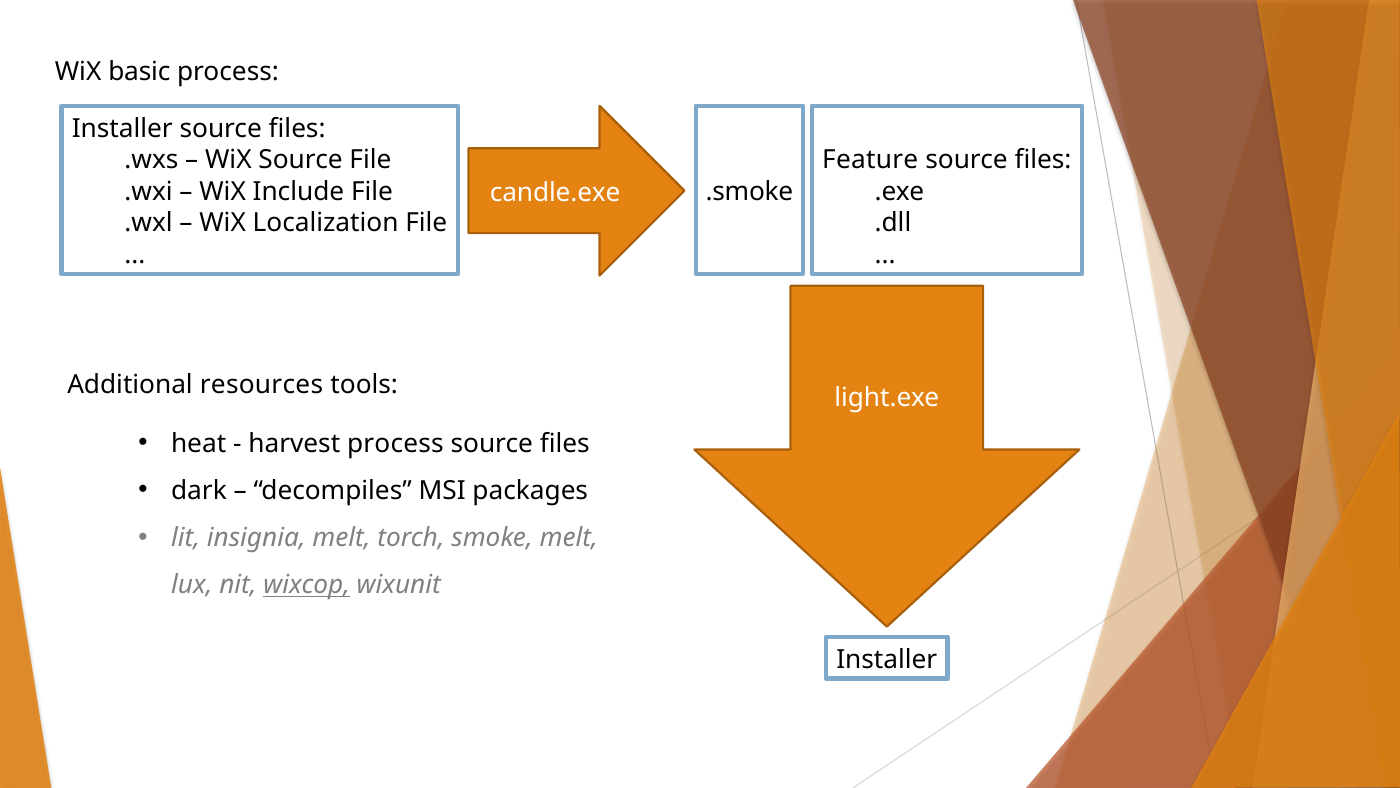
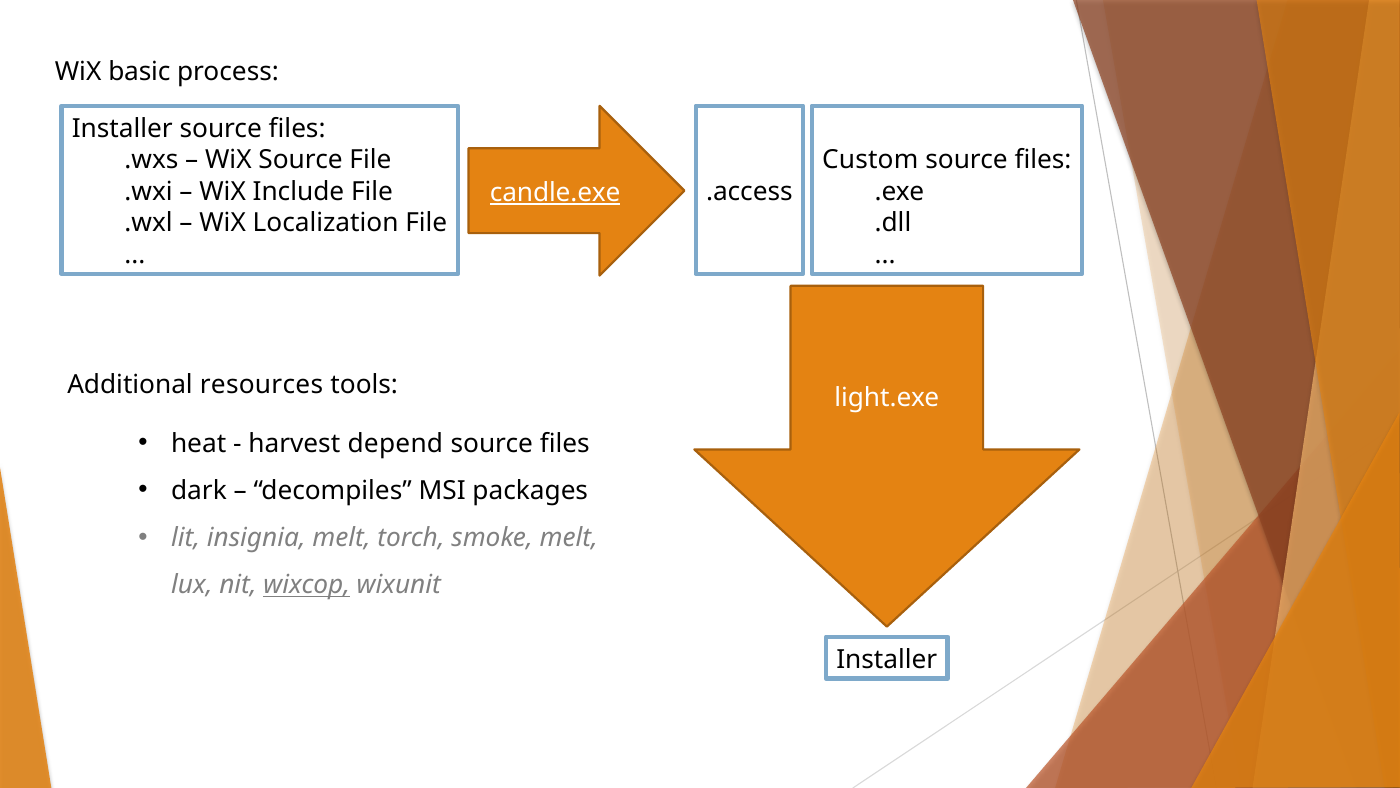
Feature: Feature -> Custom (870, 160)
.smoke: .smoke -> .access (749, 191)
candle.exe underline: none -> present (555, 192)
harvest process: process -> depend (395, 443)
